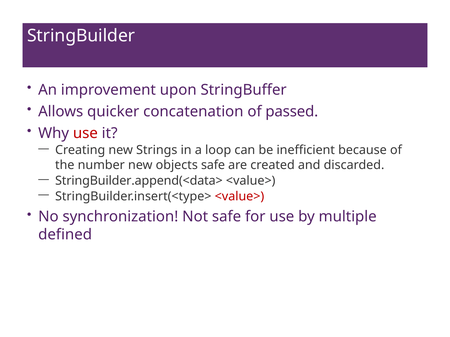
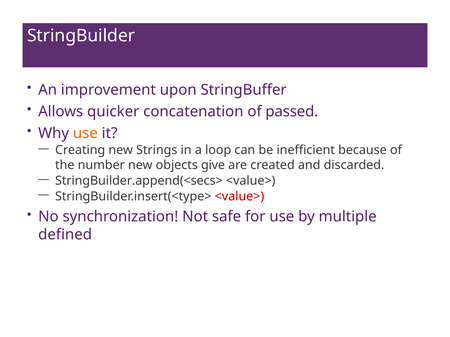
use colour: red -> orange (85, 133)
objects safe: safe -> give (213, 165)
StringBuilder.append(<data>: StringBuilder.append(<data> -> StringBuilder.append(<secs> (139, 181)
